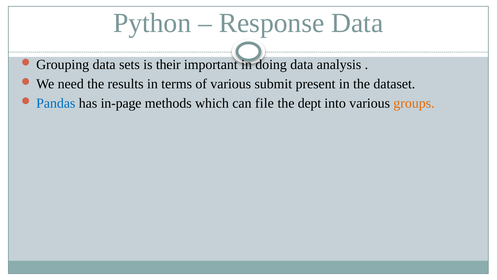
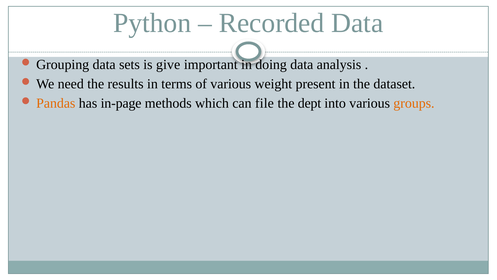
Response: Response -> Recorded (272, 23)
their: their -> give (168, 65)
submit: submit -> weight (273, 84)
Pandas colour: blue -> orange (56, 103)
